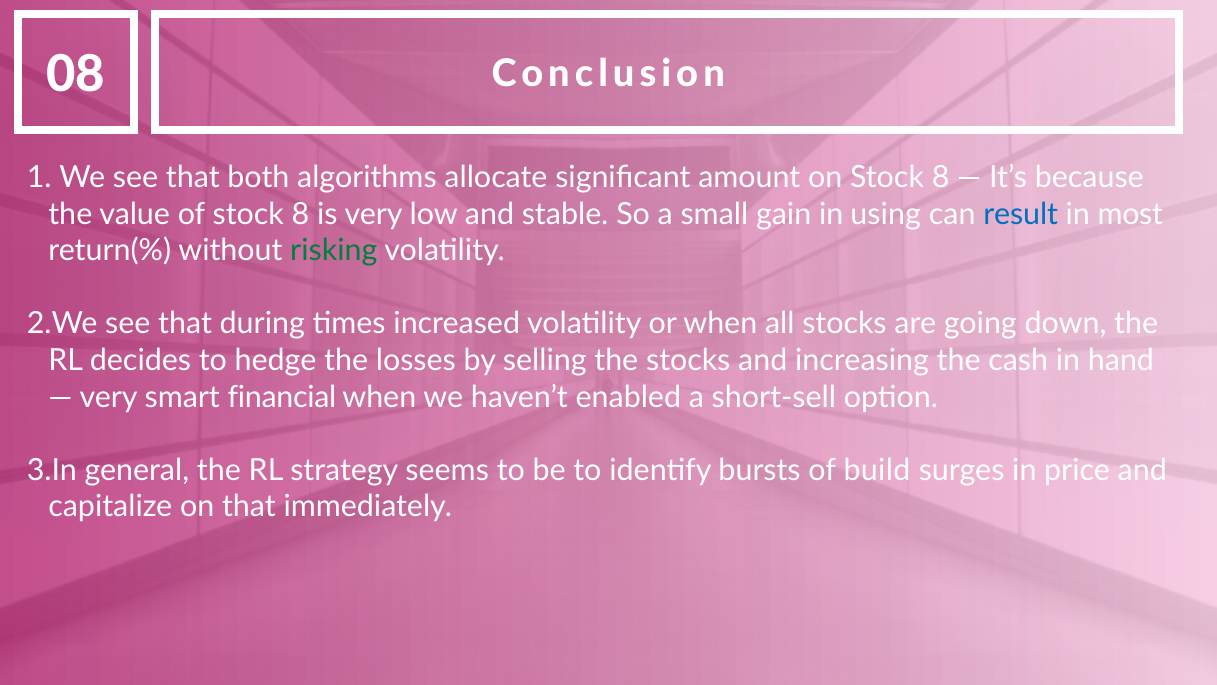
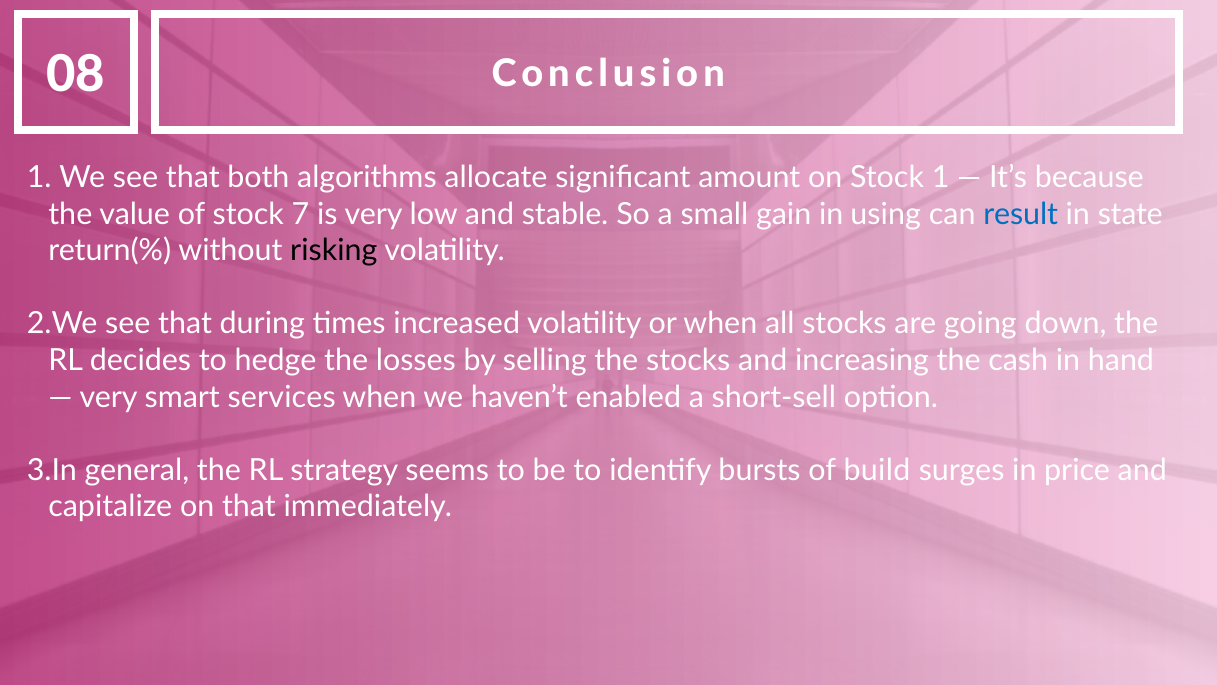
on Stock 8: 8 -> 1 (941, 178)
of stock 8: 8 -> 7 (300, 214)
most: most -> state (1130, 214)
risking colour: green -> black (334, 251)
financial: financial -> services (282, 397)
